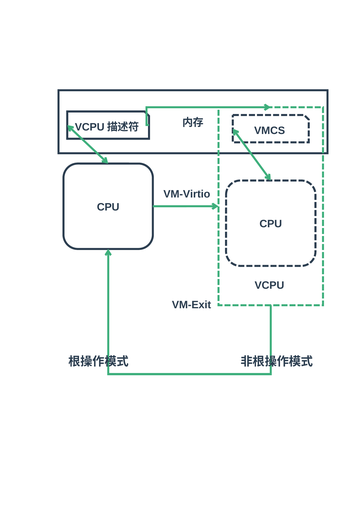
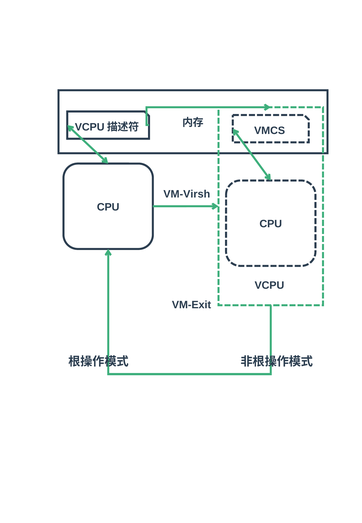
VM-Virtio: VM-Virtio -> VM-Virsh (187, 194)
